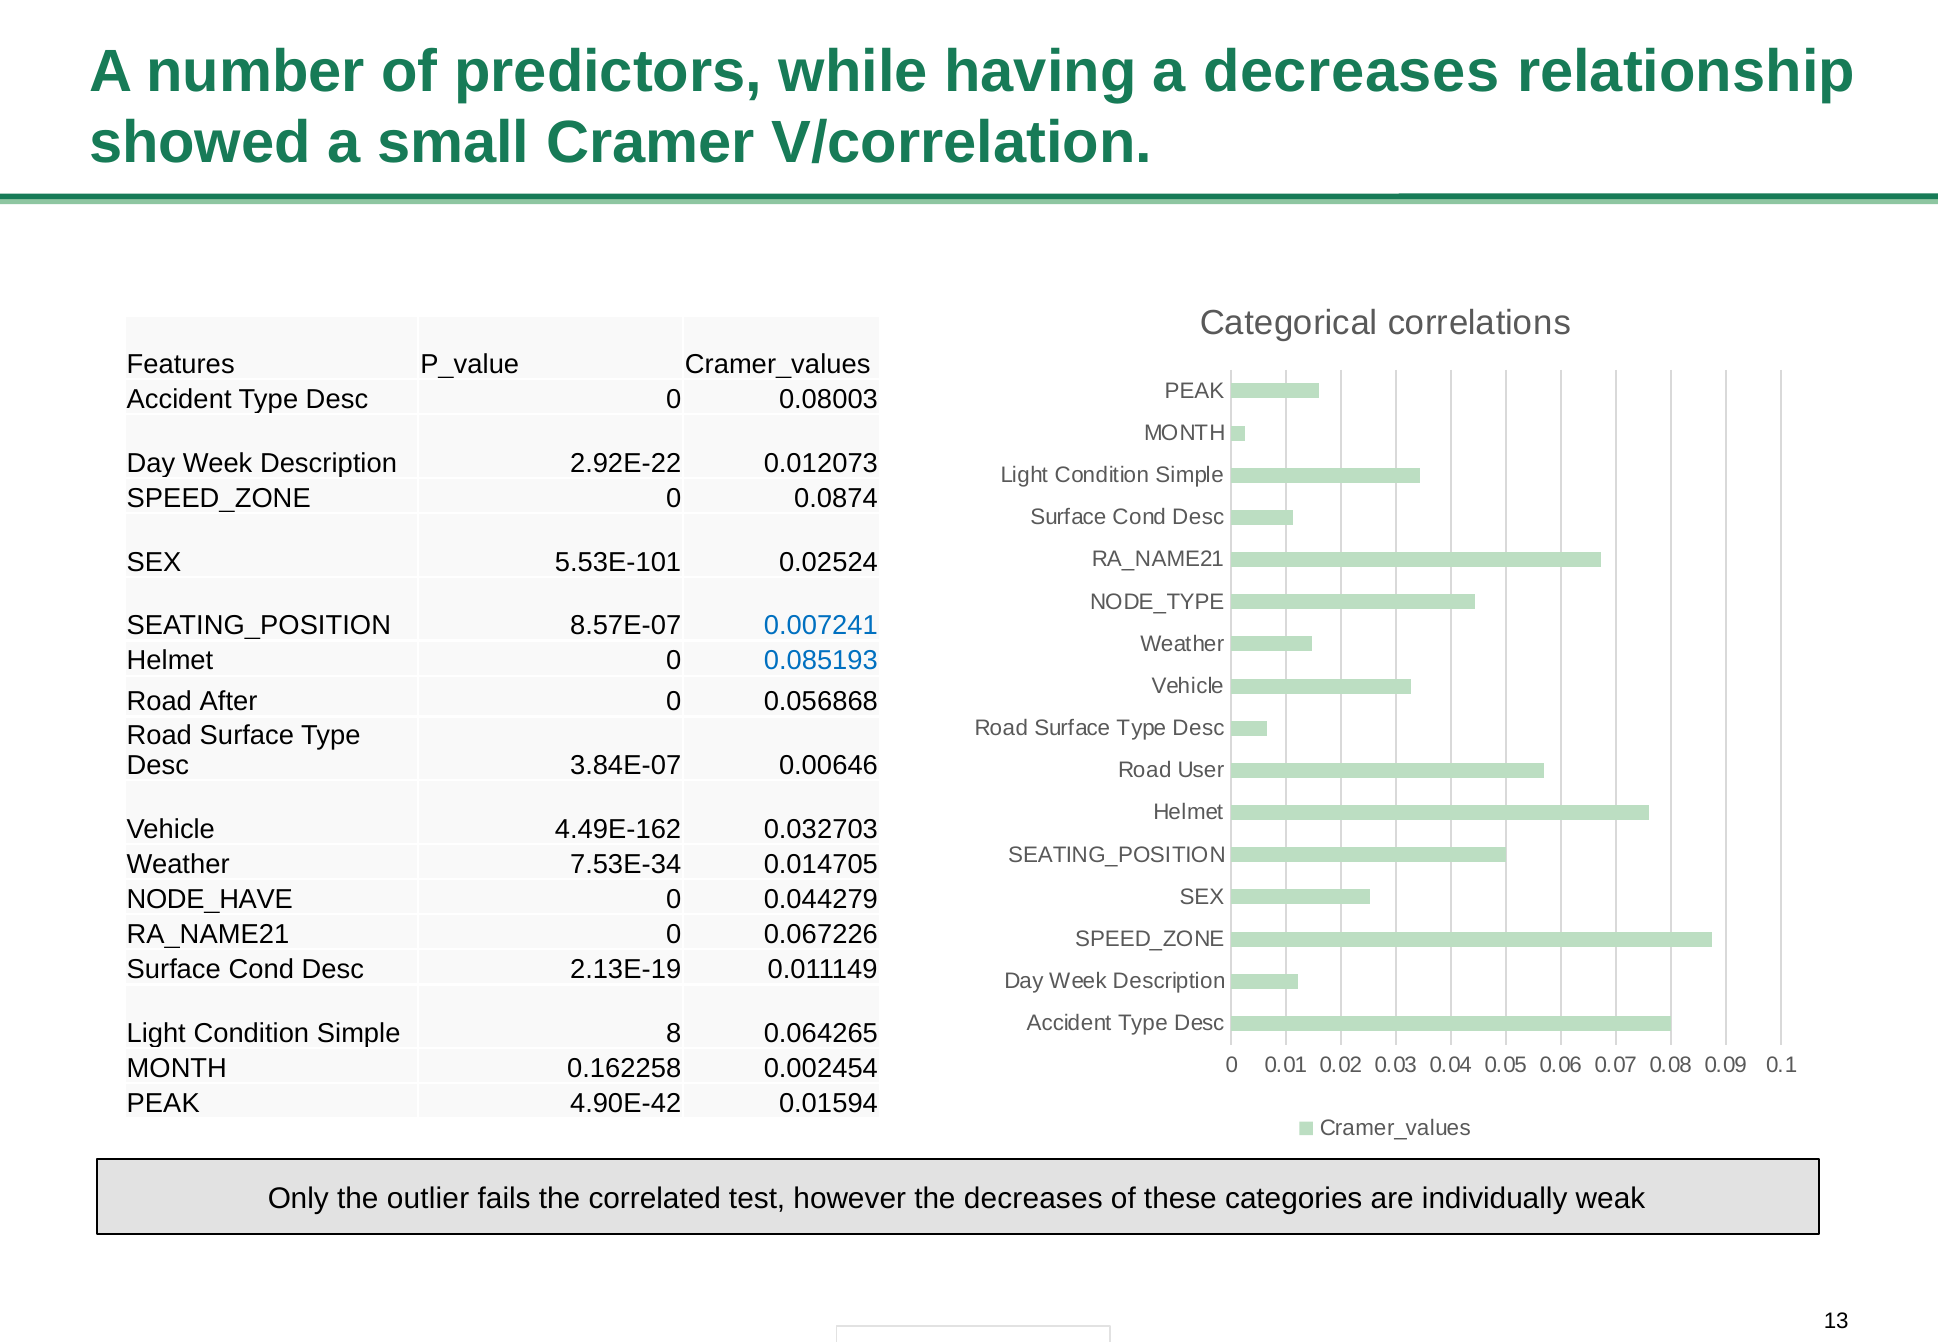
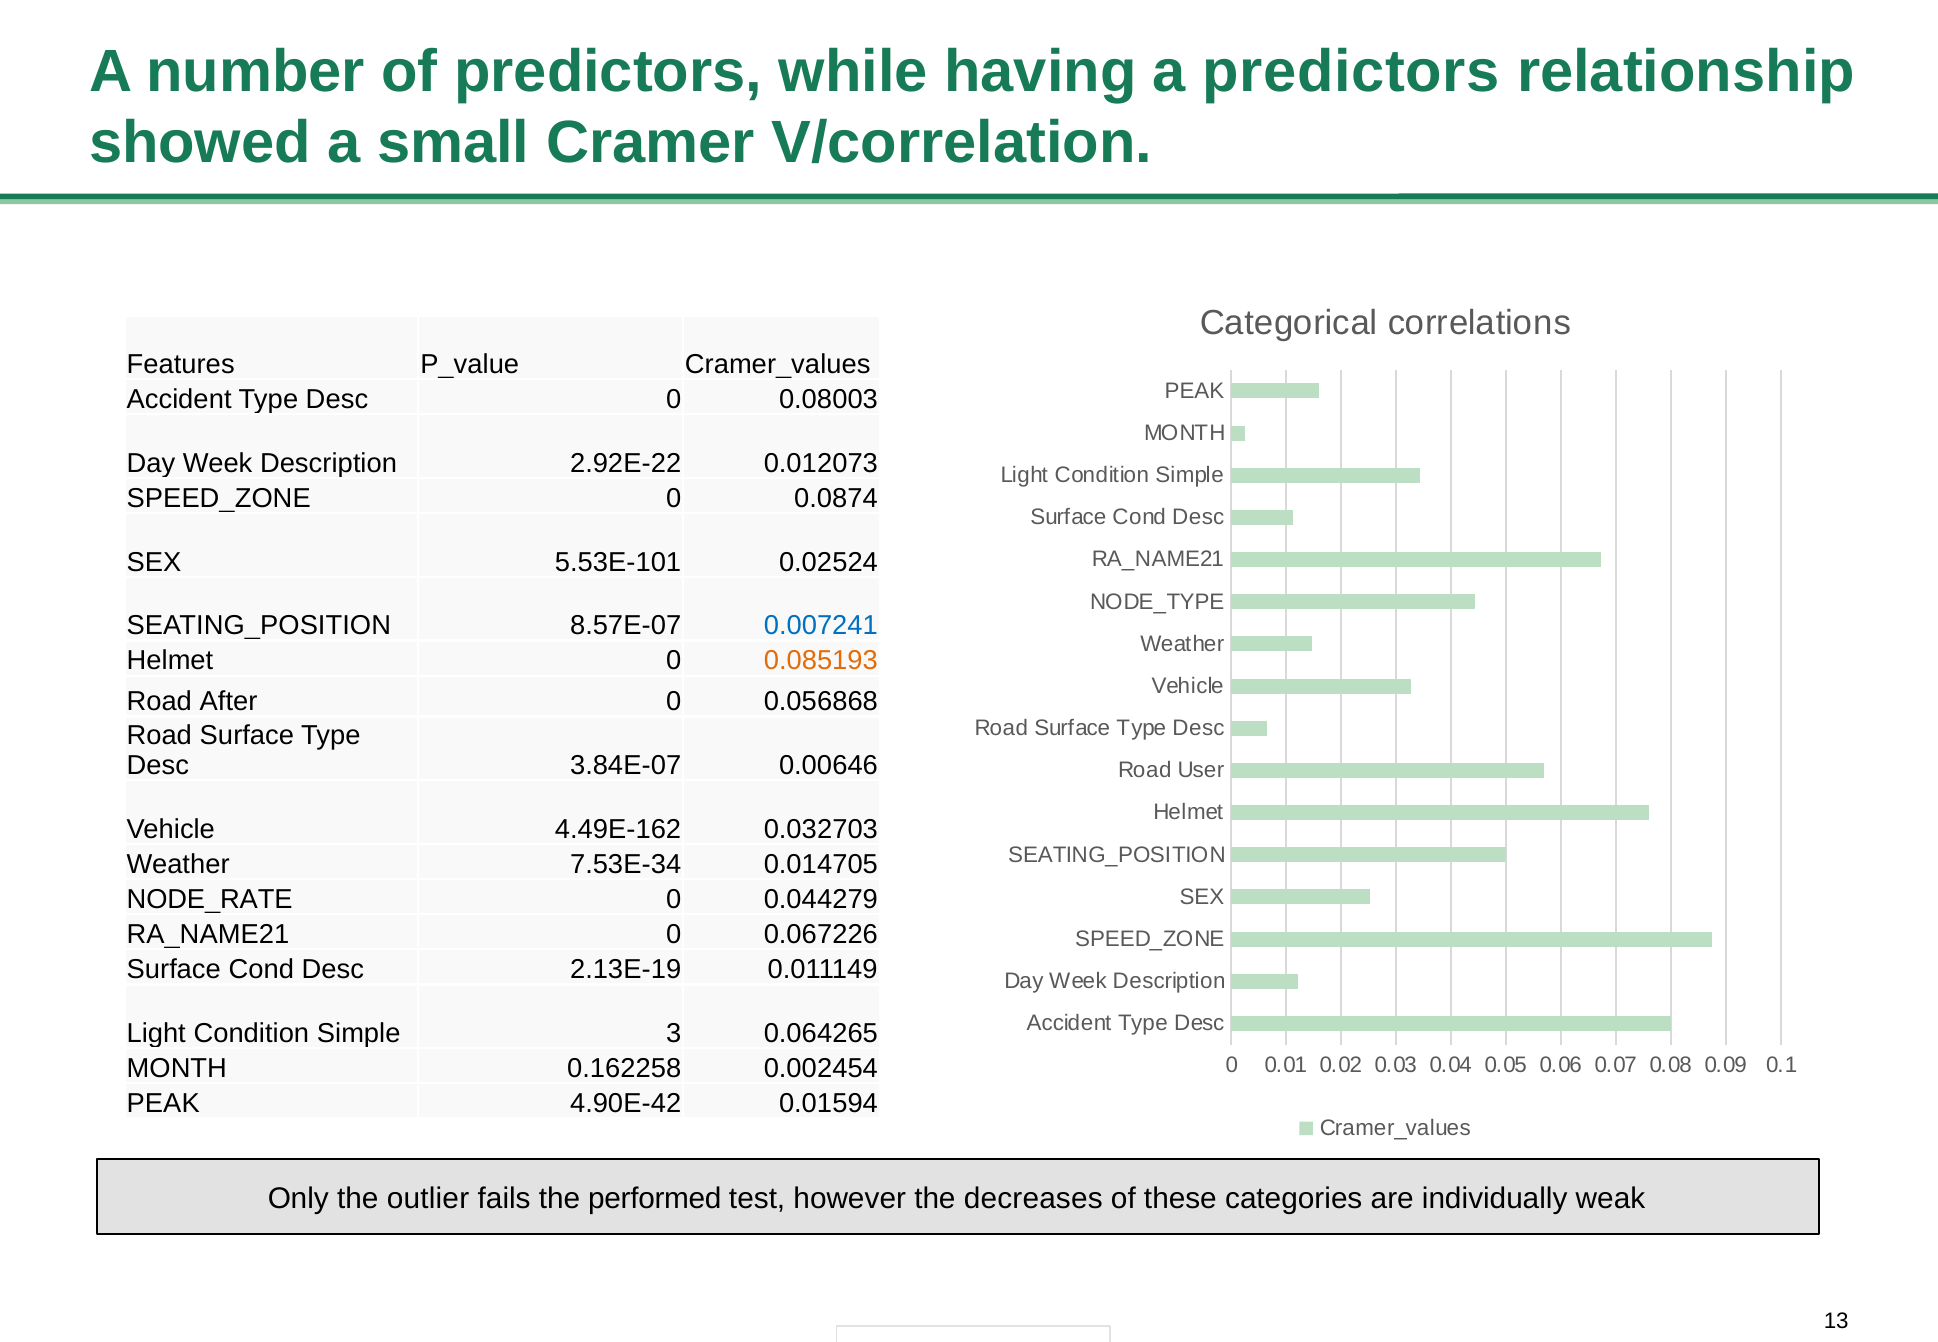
a decreases: decreases -> predictors (1351, 71)
0.085193 colour: blue -> orange (821, 661)
NODE_HAVE: NODE_HAVE -> NODE_RATE (210, 899)
8: 8 -> 3 (674, 1033)
correlated: correlated -> performed (655, 1198)
